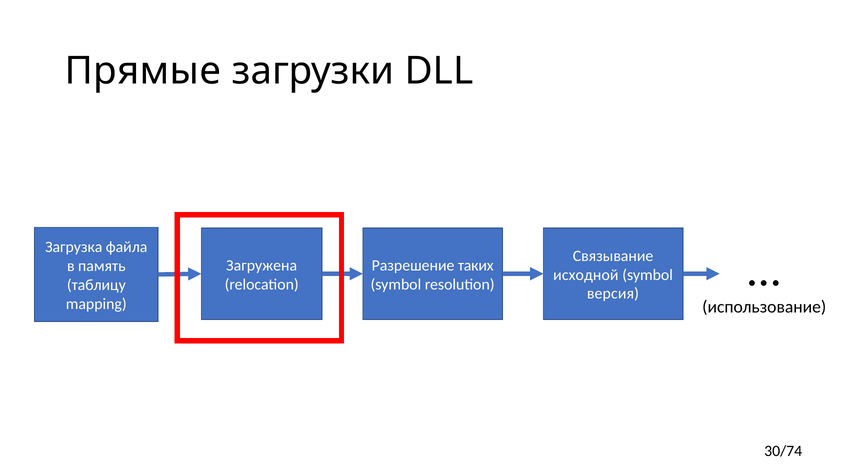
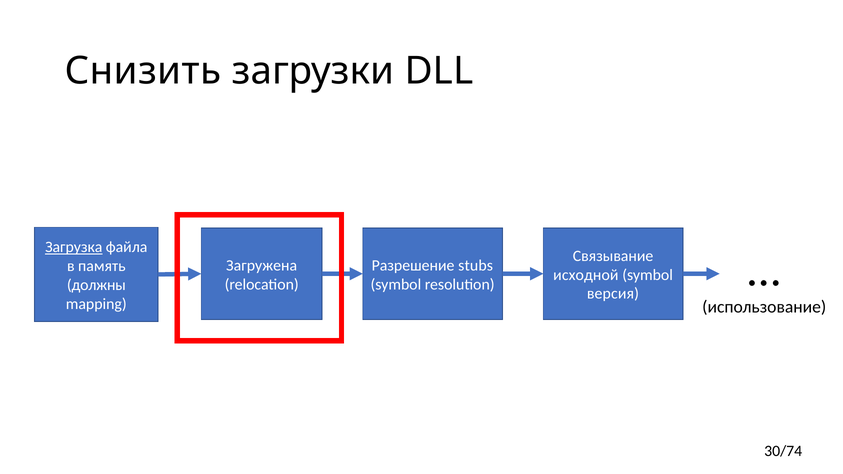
Прямые: Прямые -> Снизить (143, 71)
Загрузка underline: none -> present (74, 247)
таких: таких -> stubs (476, 265)
таблицу: таблицу -> должны (96, 285)
